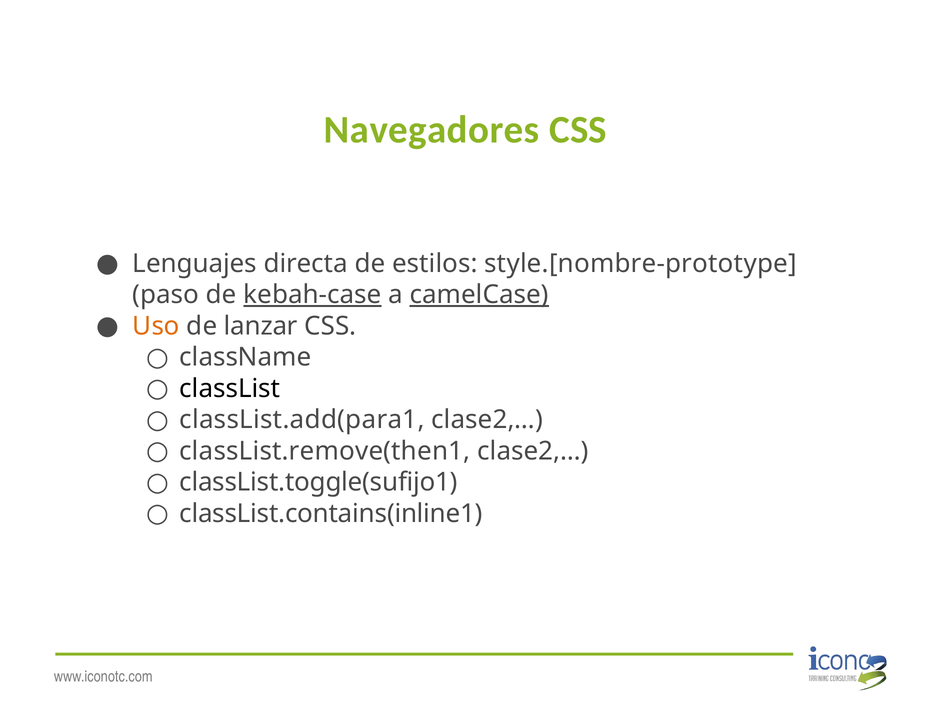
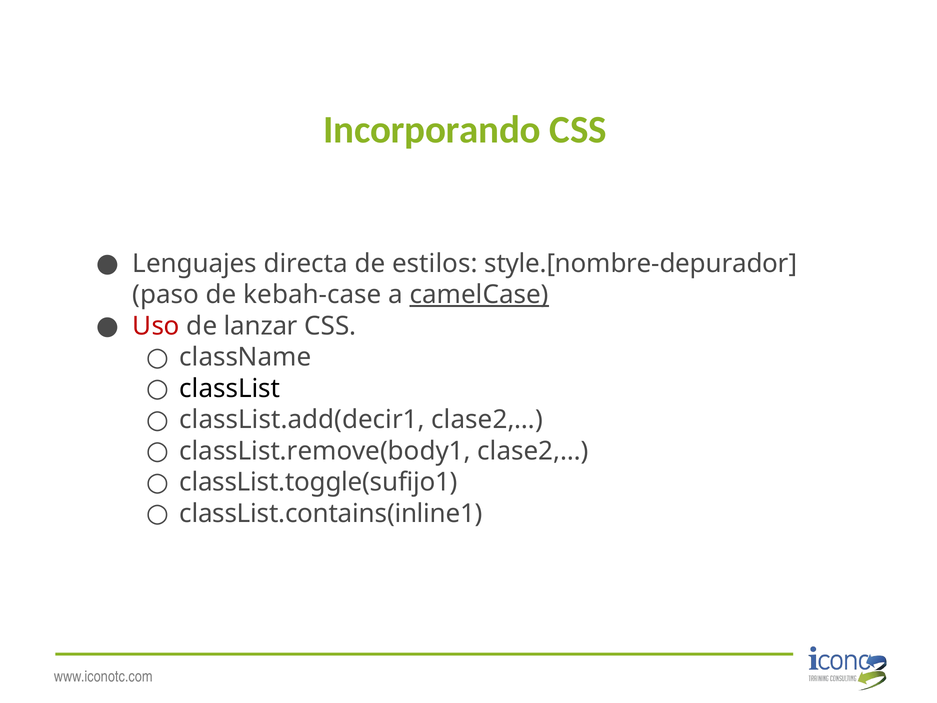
Navegadores: Navegadores -> Incorporando (432, 130)
style.[nombre-prototype: style.[nombre-prototype -> style.[nombre-depurador (641, 263)
kebah-case underline: present -> none (312, 295)
Uso colour: orange -> red (156, 326)
classList.add(para1: classList.add(para1 -> classList.add(decir1 (302, 420)
classList.remove(then1: classList.remove(then1 -> classList.remove(body1 (325, 451)
